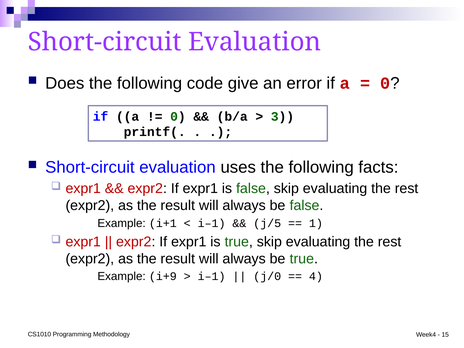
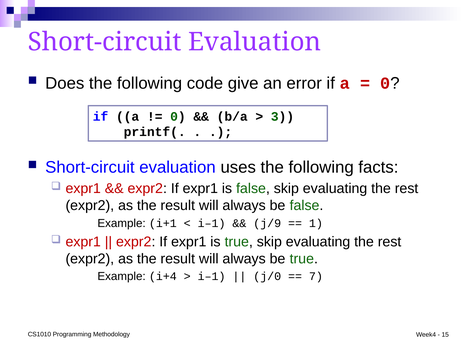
j/5: j/5 -> j/9 (267, 223)
i+9: i+9 -> i+4 (163, 276)
4: 4 -> 7 (316, 276)
